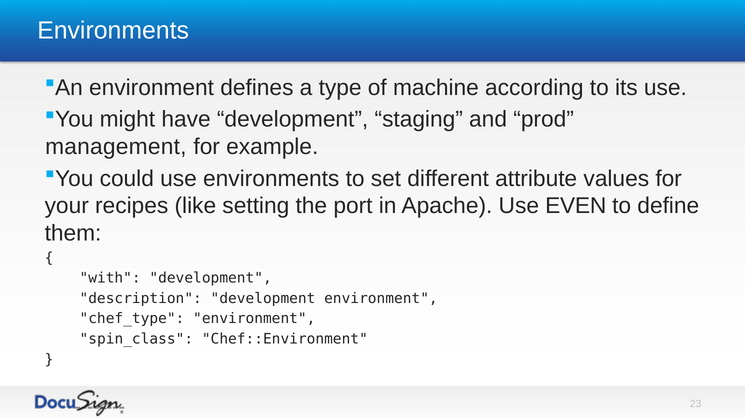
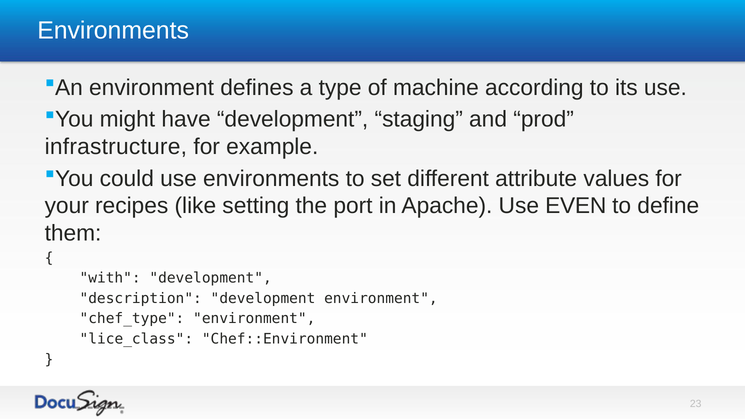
management: management -> infrastructure (116, 147)
spin_class: spin_class -> lice_class (136, 339)
